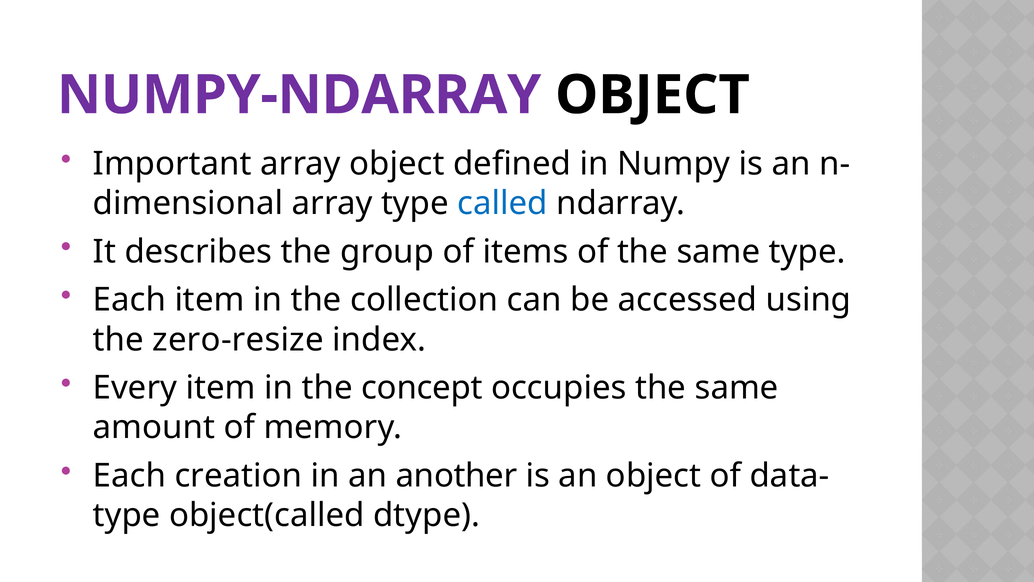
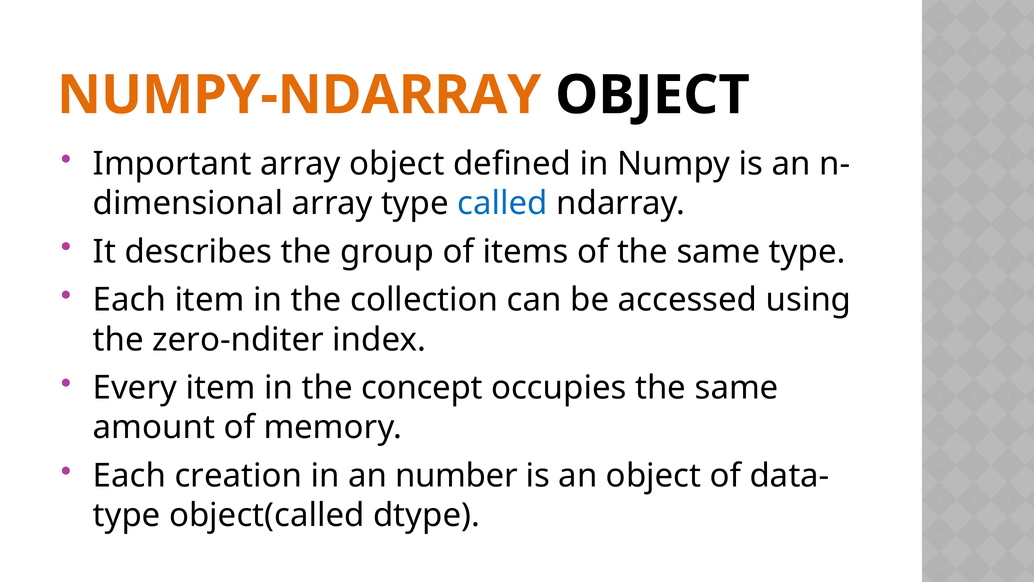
NUMPY-NDARRAY colour: purple -> orange (299, 95)
zero-resize: zero-resize -> zero-nditer (238, 339)
another: another -> number (457, 475)
